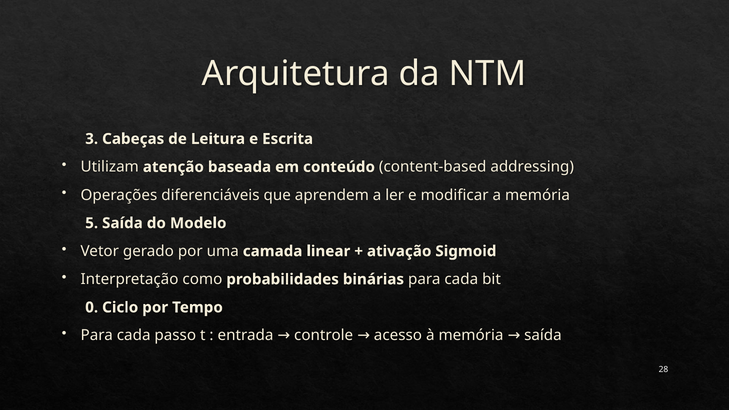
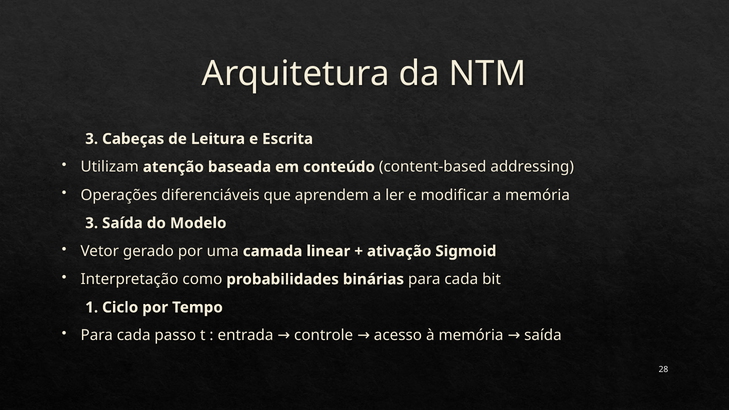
5: 5 -> 3 (92, 223)
0: 0 -> 1 (92, 307)
